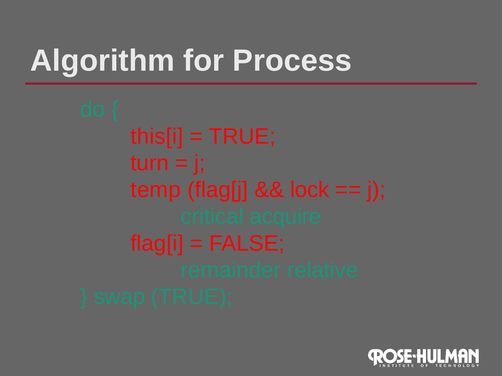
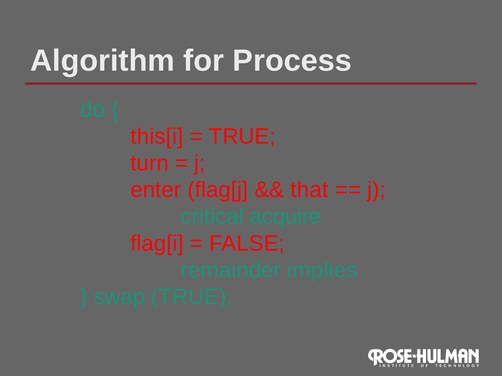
temp: temp -> enter (156, 190)
lock: lock -> that (309, 190)
relative: relative -> implies (323, 270)
